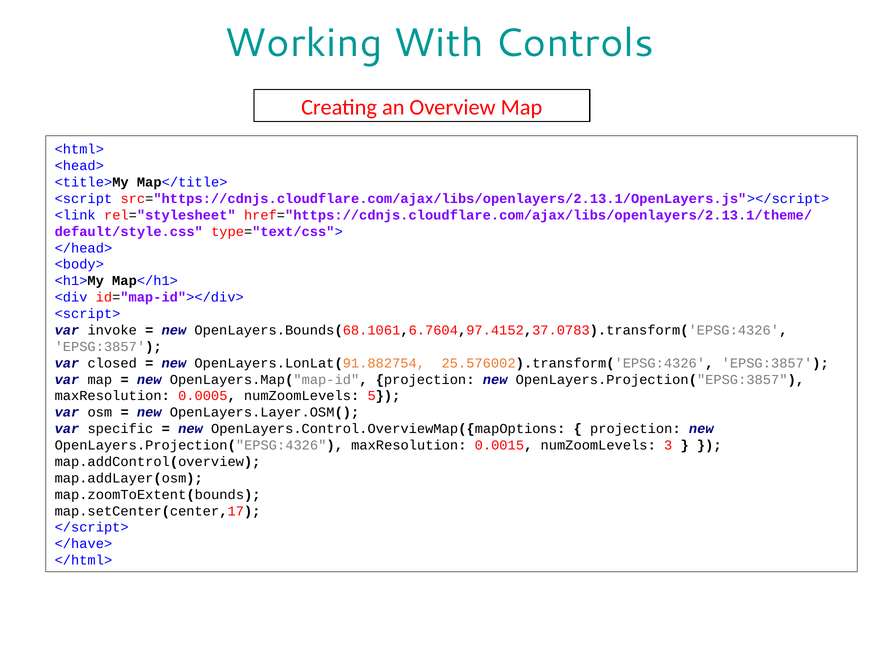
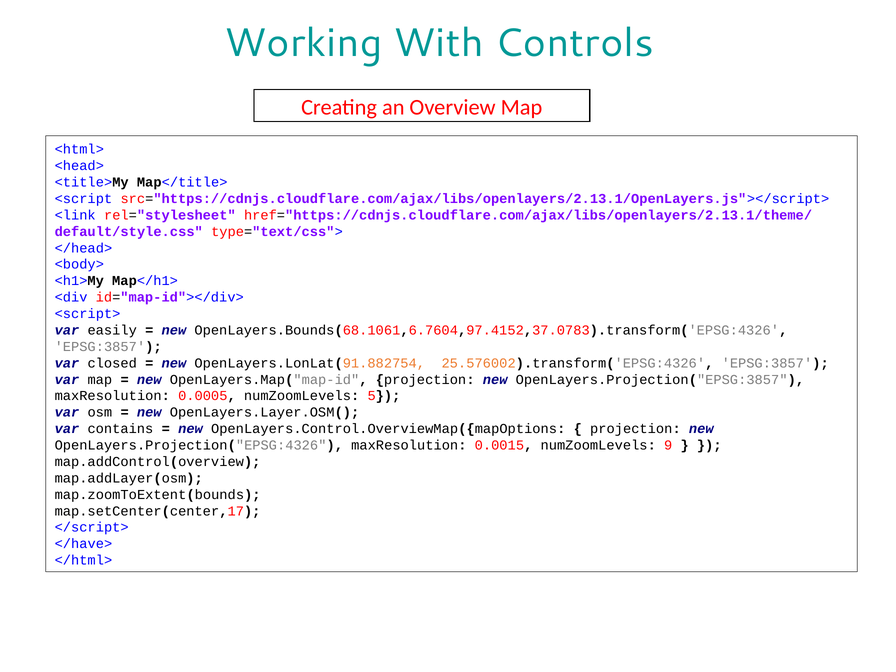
invoke: invoke -> easily (112, 330)
specific: specific -> contains (120, 429)
3: 3 -> 9 (668, 445)
